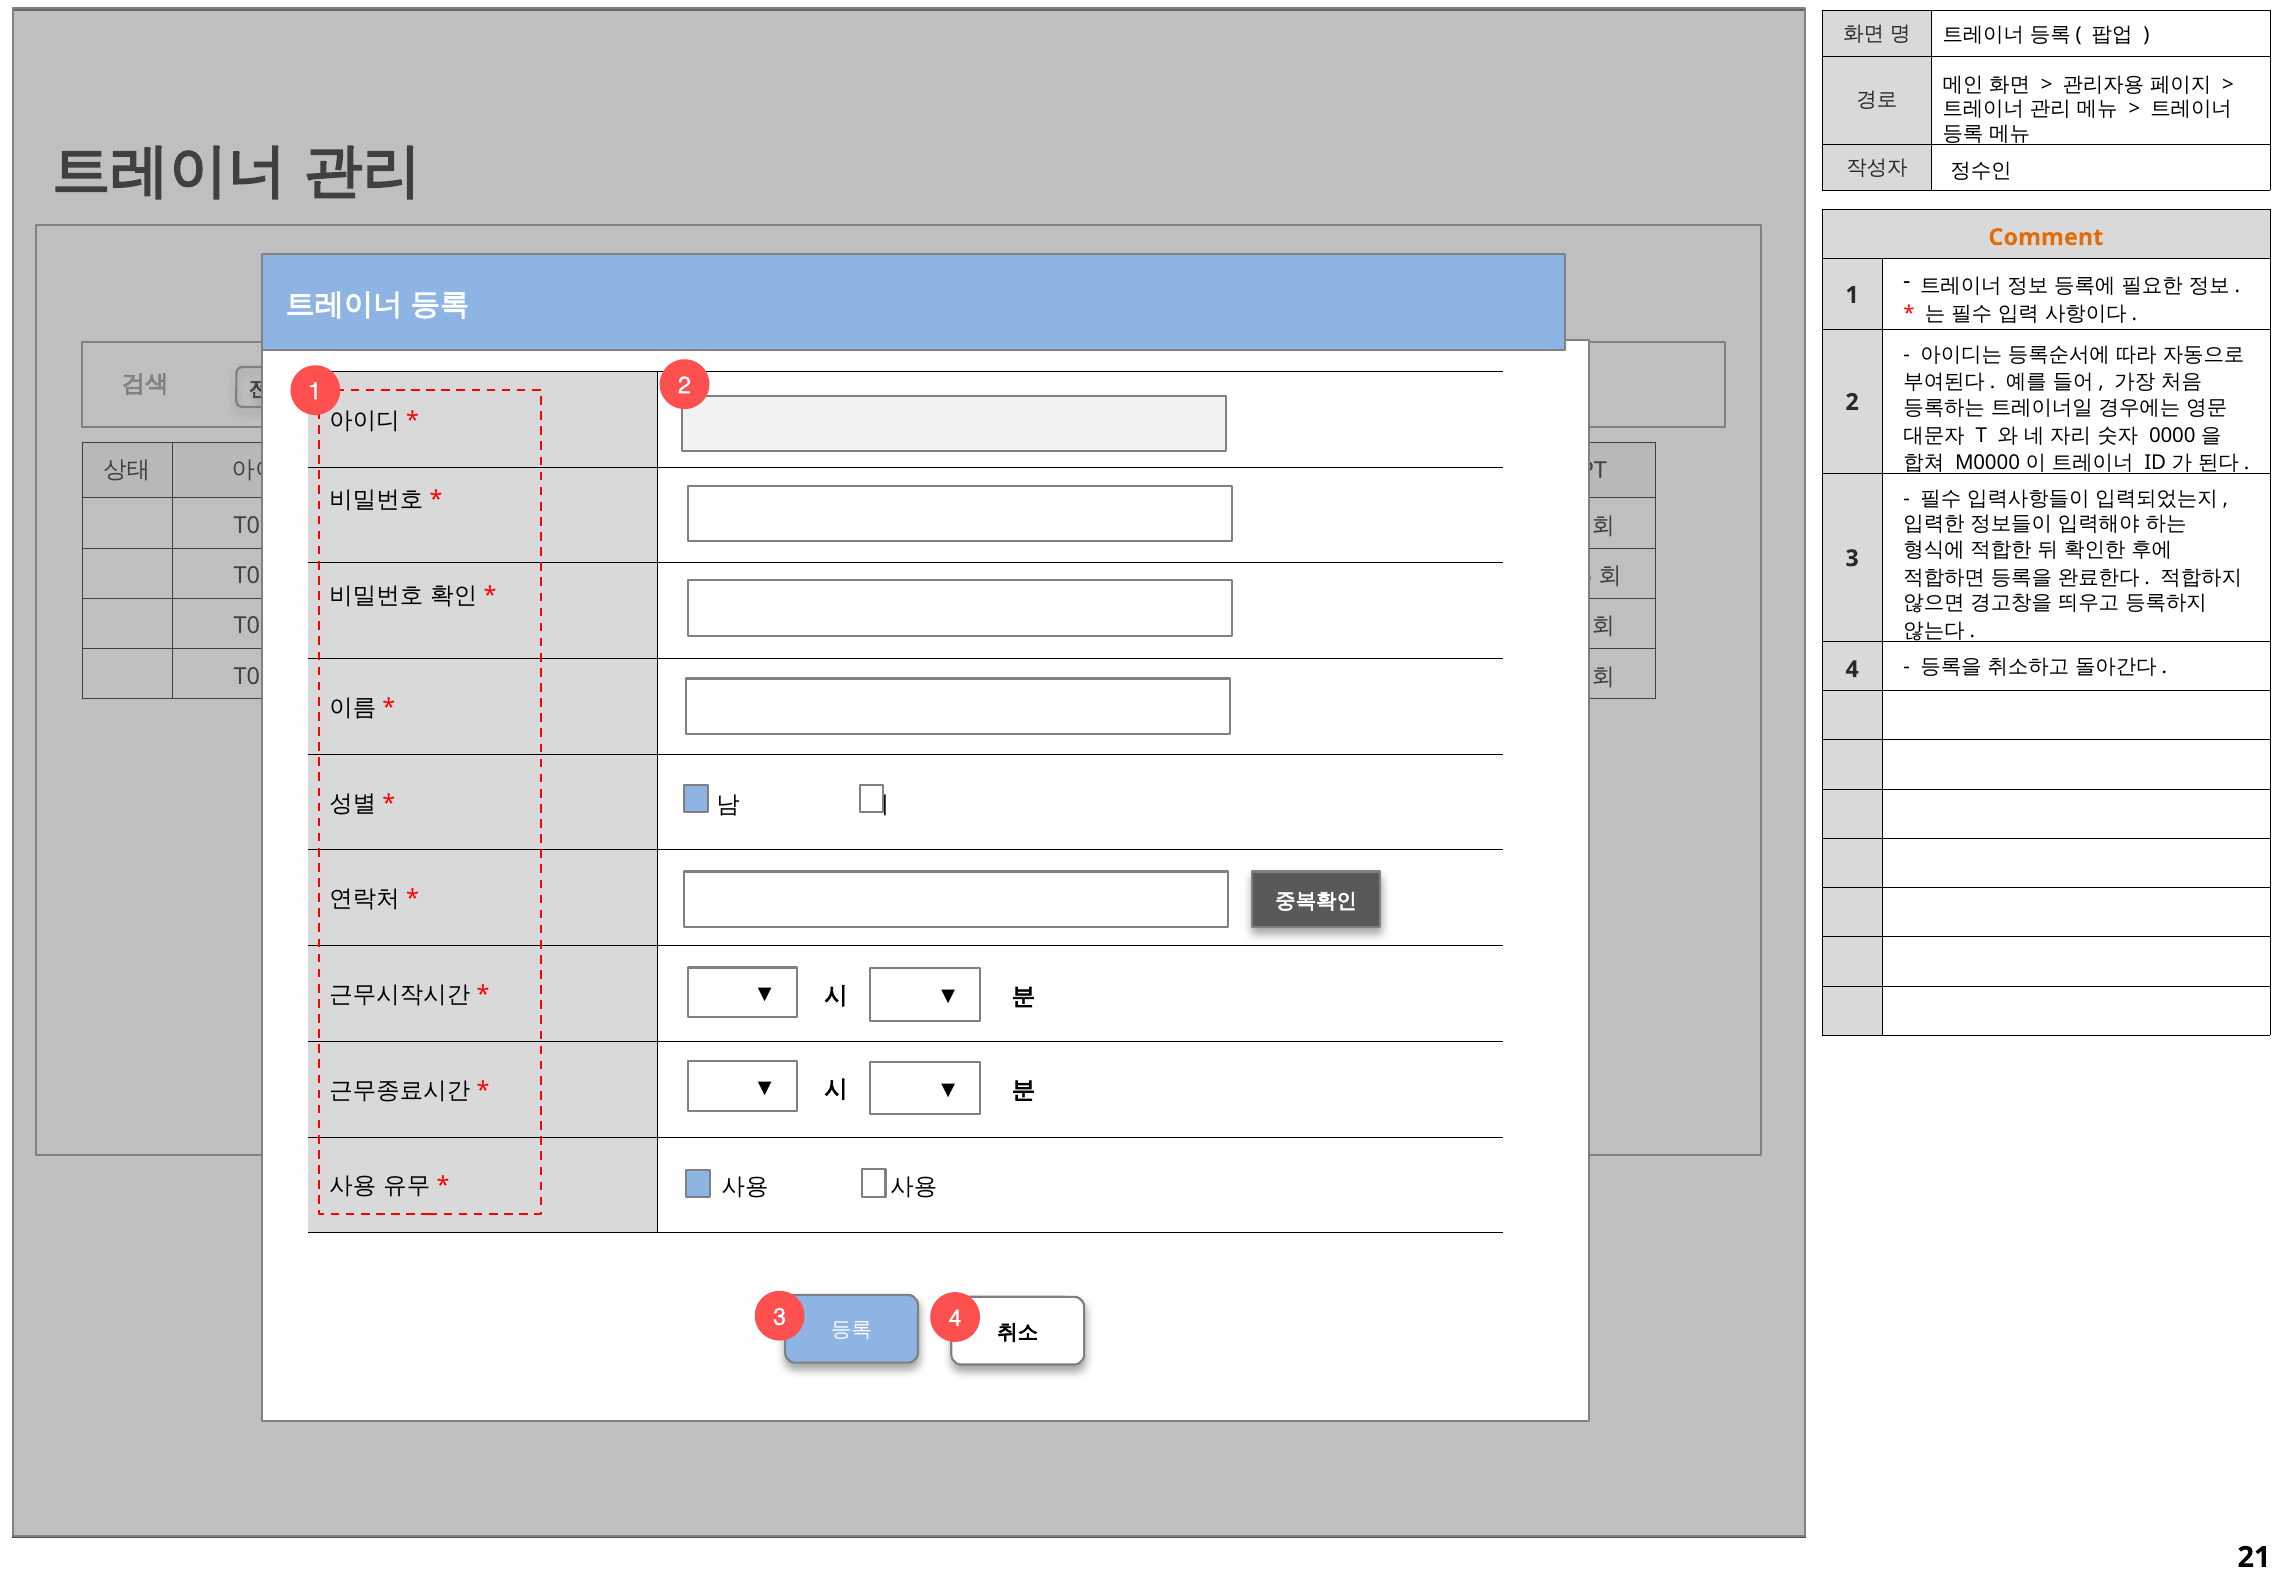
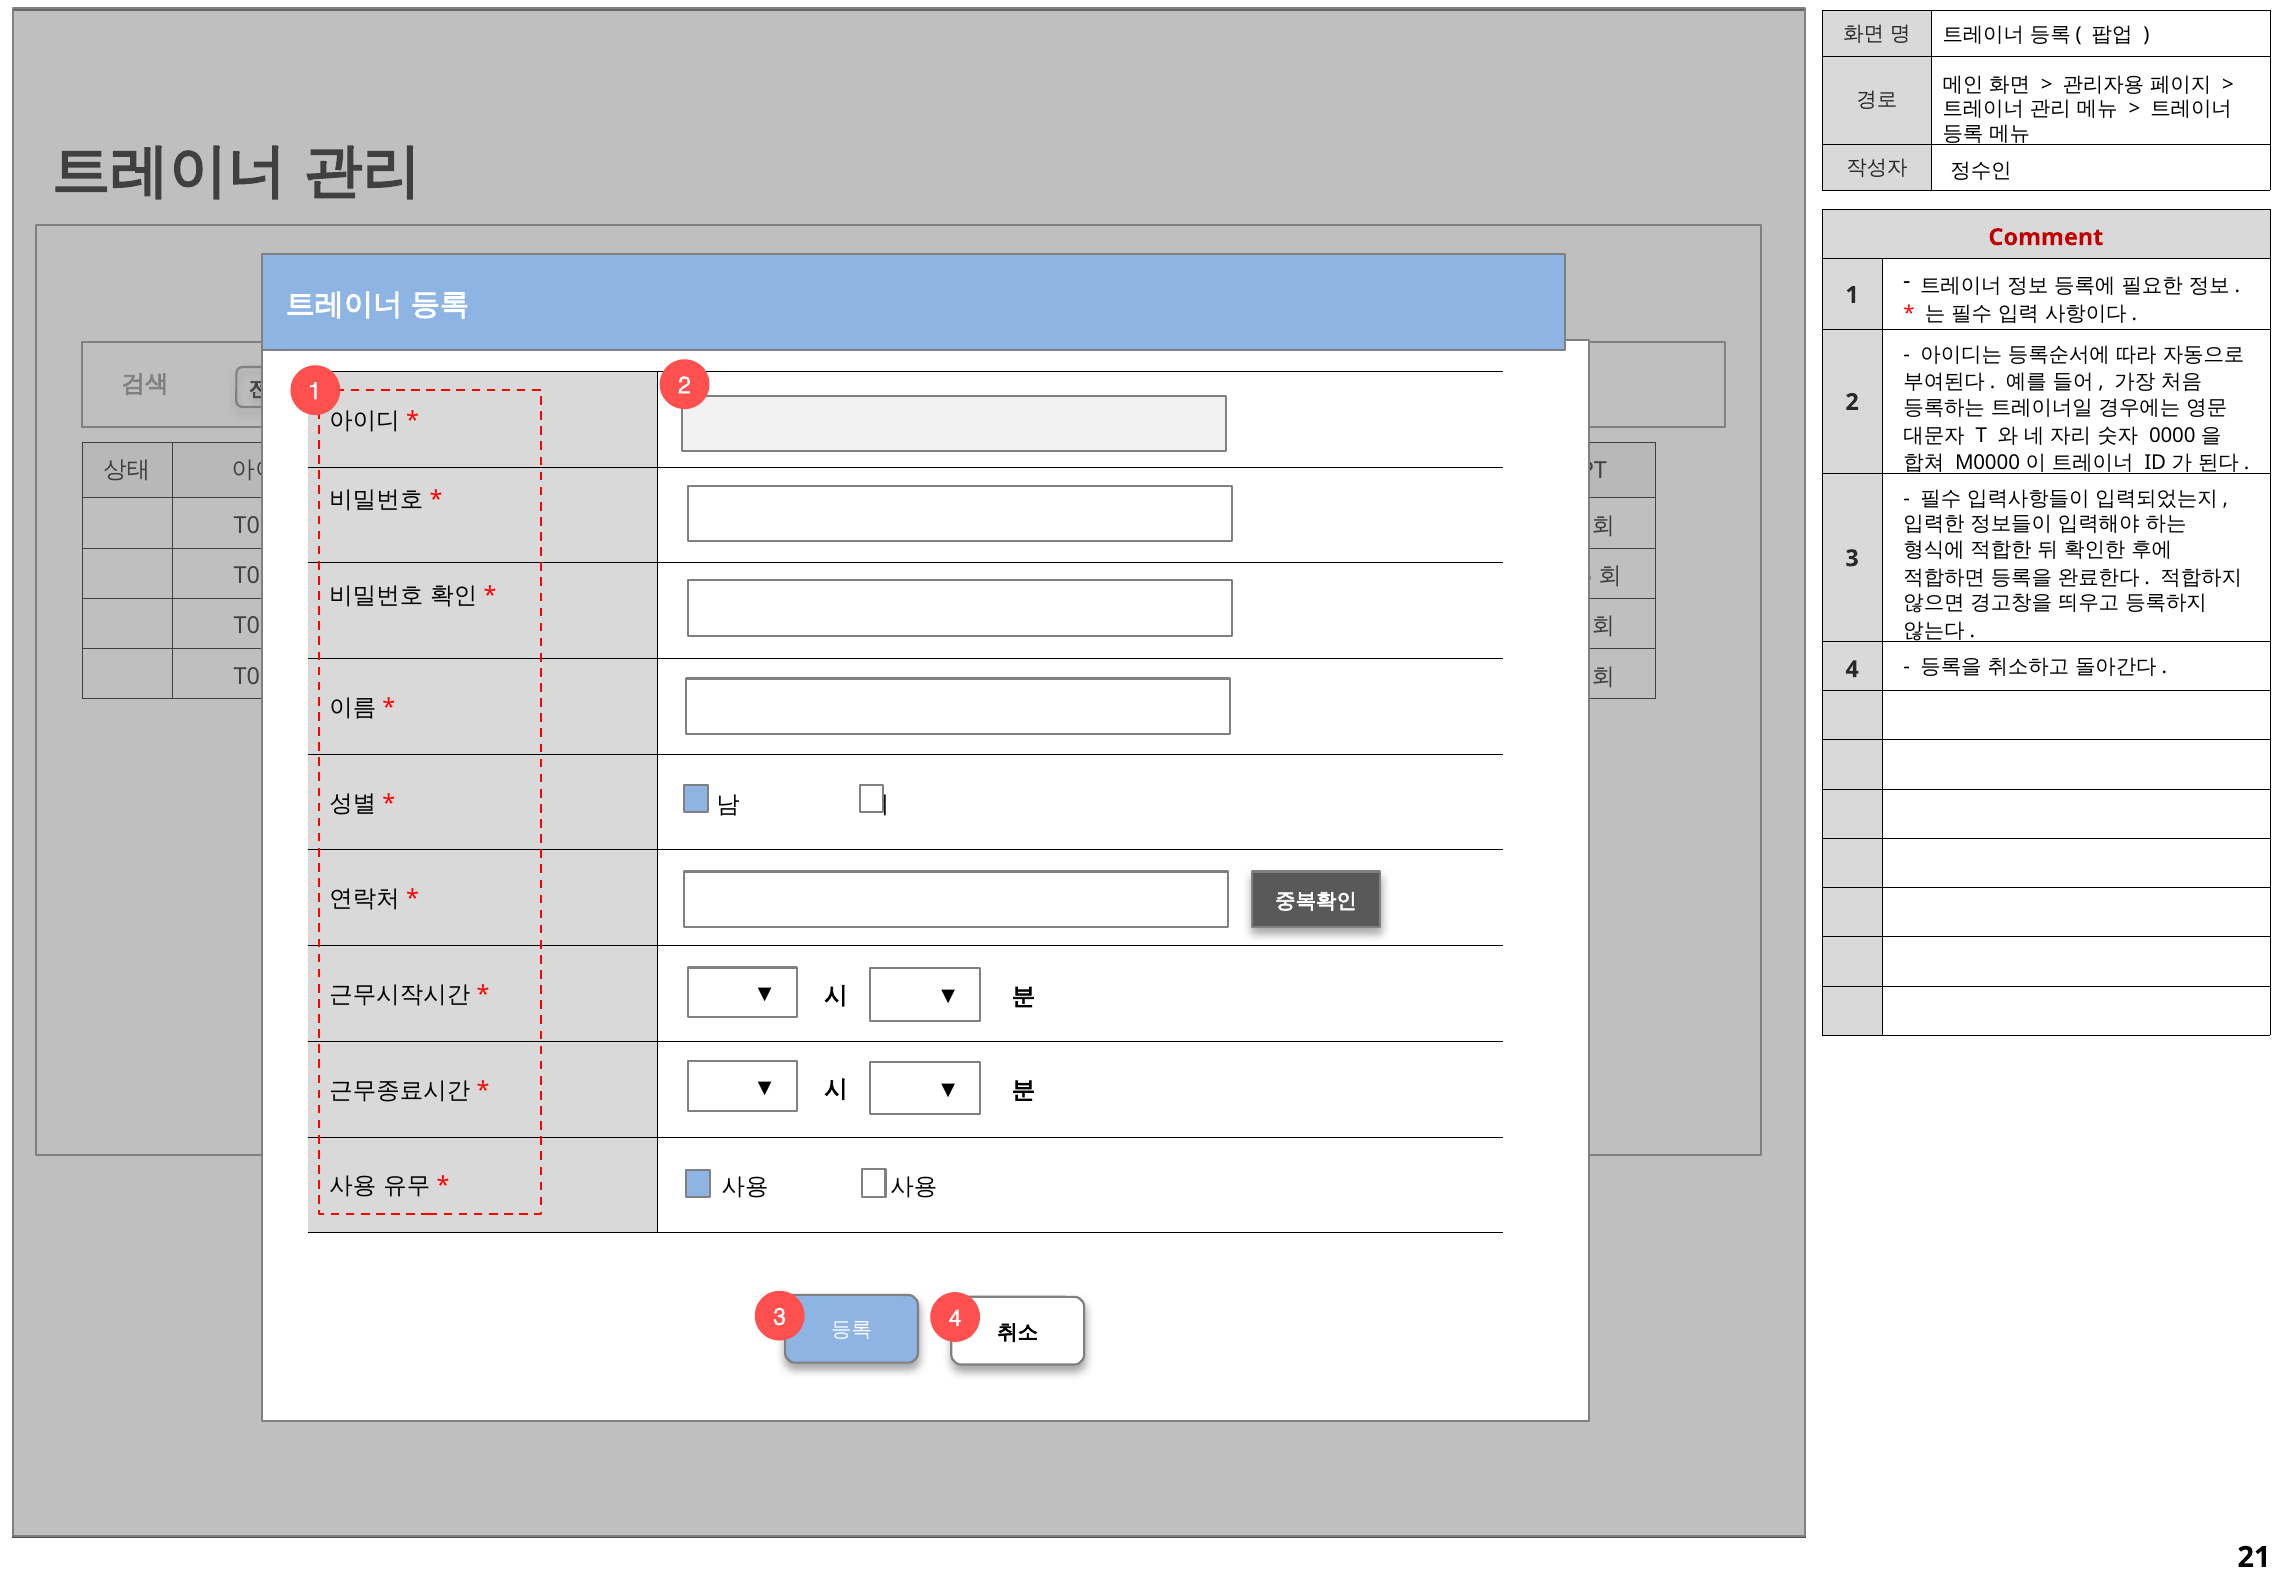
Comment colour: orange -> red (2046, 237)
